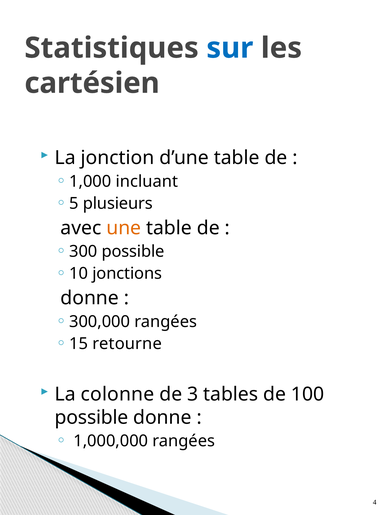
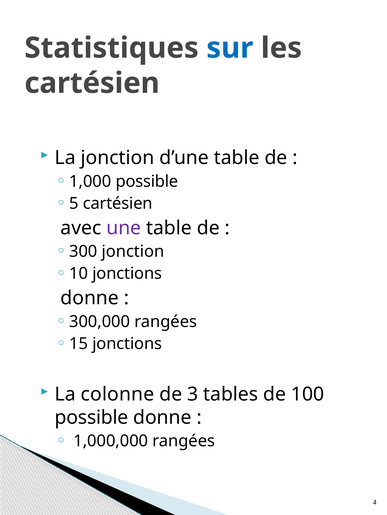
1,000 incluant: incluant -> possible (147, 182)
5 plusieurs: plusieurs -> cartésien (118, 204)
une colour: orange -> purple (124, 228)
300 possible: possible -> jonction (133, 252)
15 retourne: retourne -> jonctions (127, 344)
